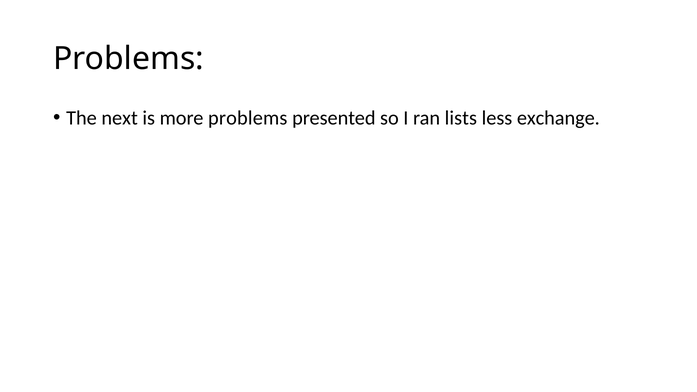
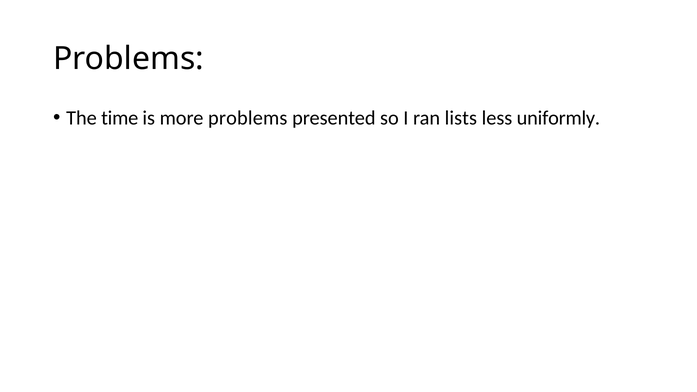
next: next -> time (120, 118)
exchange: exchange -> uniformly (558, 118)
